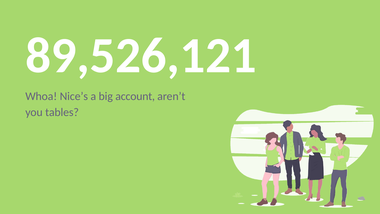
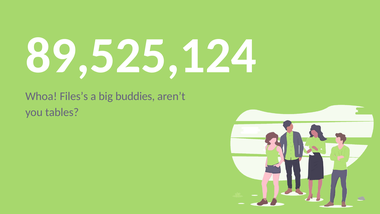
89,526,121: 89,526,121 -> 89,525,124 (141, 55)
Nice’s: Nice’s -> Files’s (74, 96)
account: account -> buddies (135, 96)
